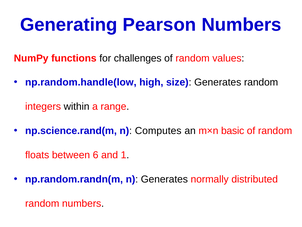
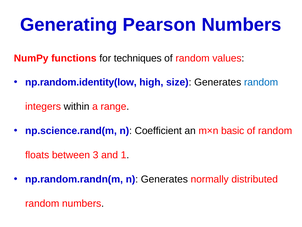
challenges: challenges -> techniques (138, 58)
np.random.handle(low: np.random.handle(low -> np.random.identity(low (81, 82)
random colour: black -> blue (261, 82)
Computes: Computes -> Coefficient (158, 131)
6: 6 -> 3 (96, 155)
